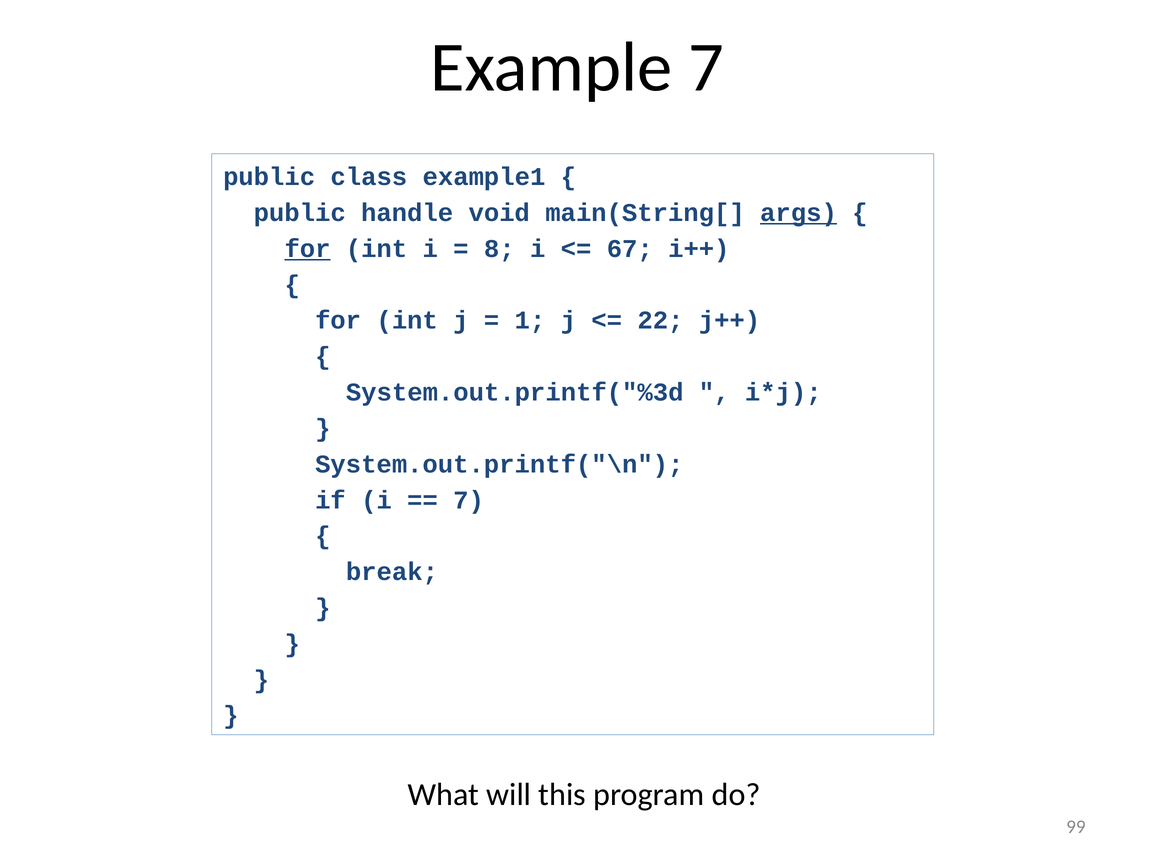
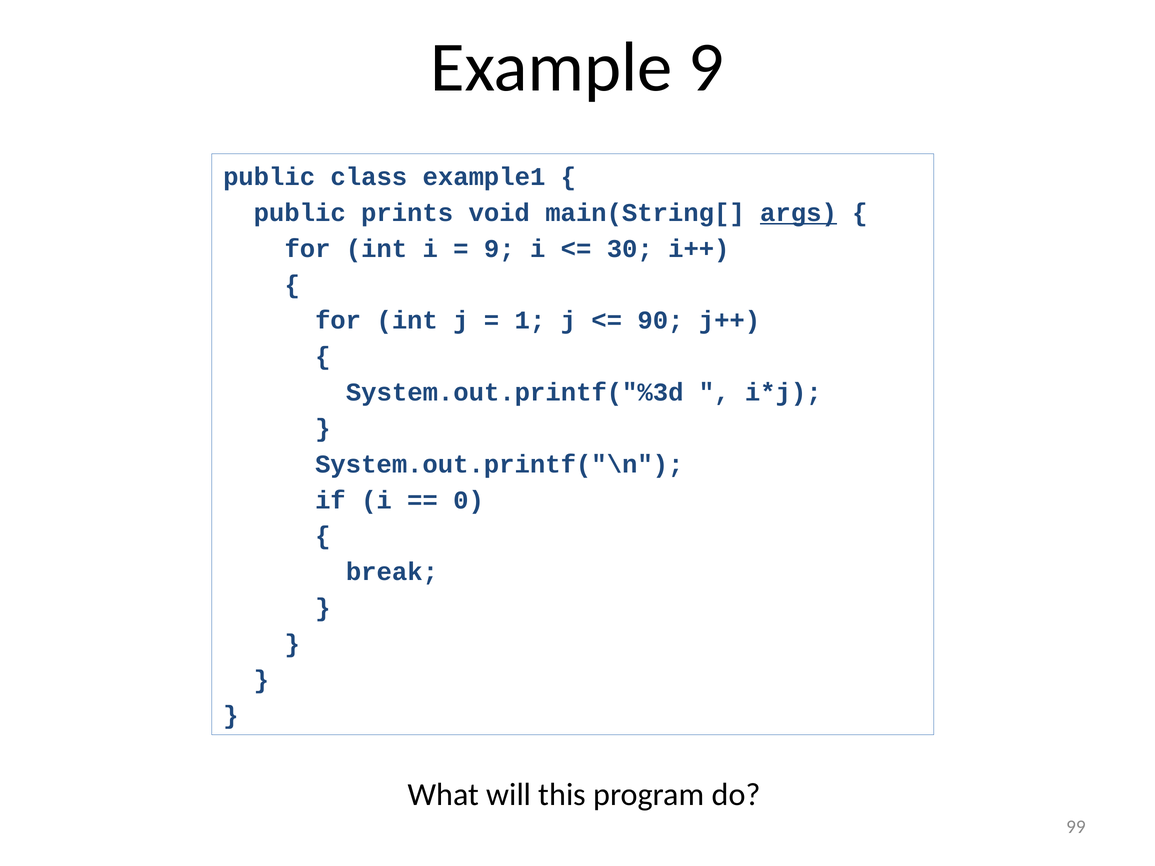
Example 7: 7 -> 9 (706, 67)
handle: handle -> prints (407, 213)
for underline: present -> none (308, 249)
8: 8 -> 9 (499, 249)
67: 67 -> 30 (630, 249)
22: 22 -> 90 (660, 321)
7: 7 -> 0 (469, 500)
